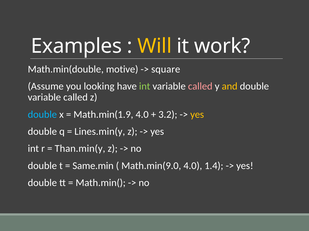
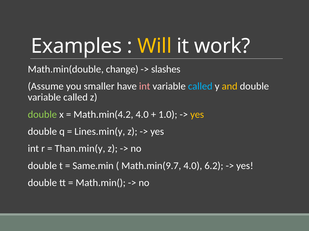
motive: motive -> change (122, 69)
square: square -> slashes (166, 69)
looking: looking -> smaller (99, 87)
int colour: light green -> pink (145, 87)
called colour: pink -> light blue (200, 87)
double colour: light blue -> light green (42, 115)
Math.min(1.9: Math.min(1.9 -> Math.min(4.2 (103, 115)
3.2: 3.2 -> 1.0 (168, 115)
Math.min(9.0: Math.min(9.0 -> Math.min(9.7 (151, 166)
1.4: 1.4 -> 6.2 (214, 166)
